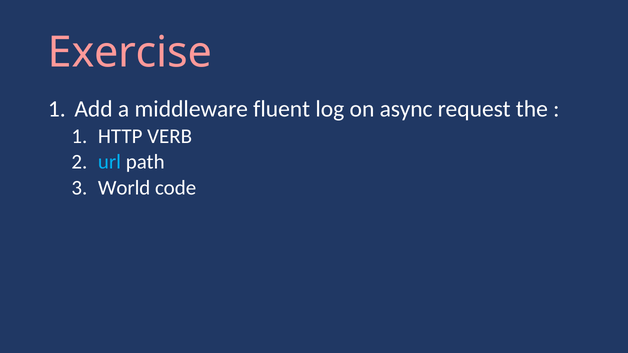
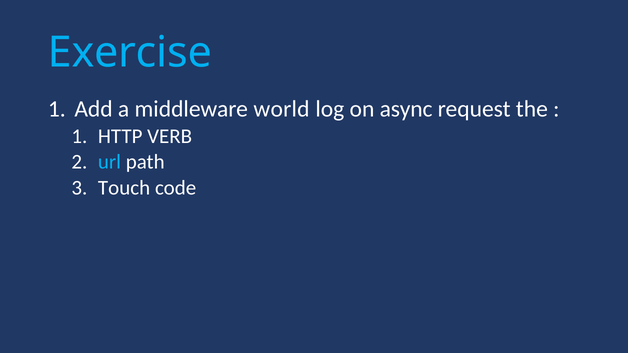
Exercise colour: pink -> light blue (130, 53)
fluent: fluent -> world (282, 109)
World: World -> Touch (124, 188)
